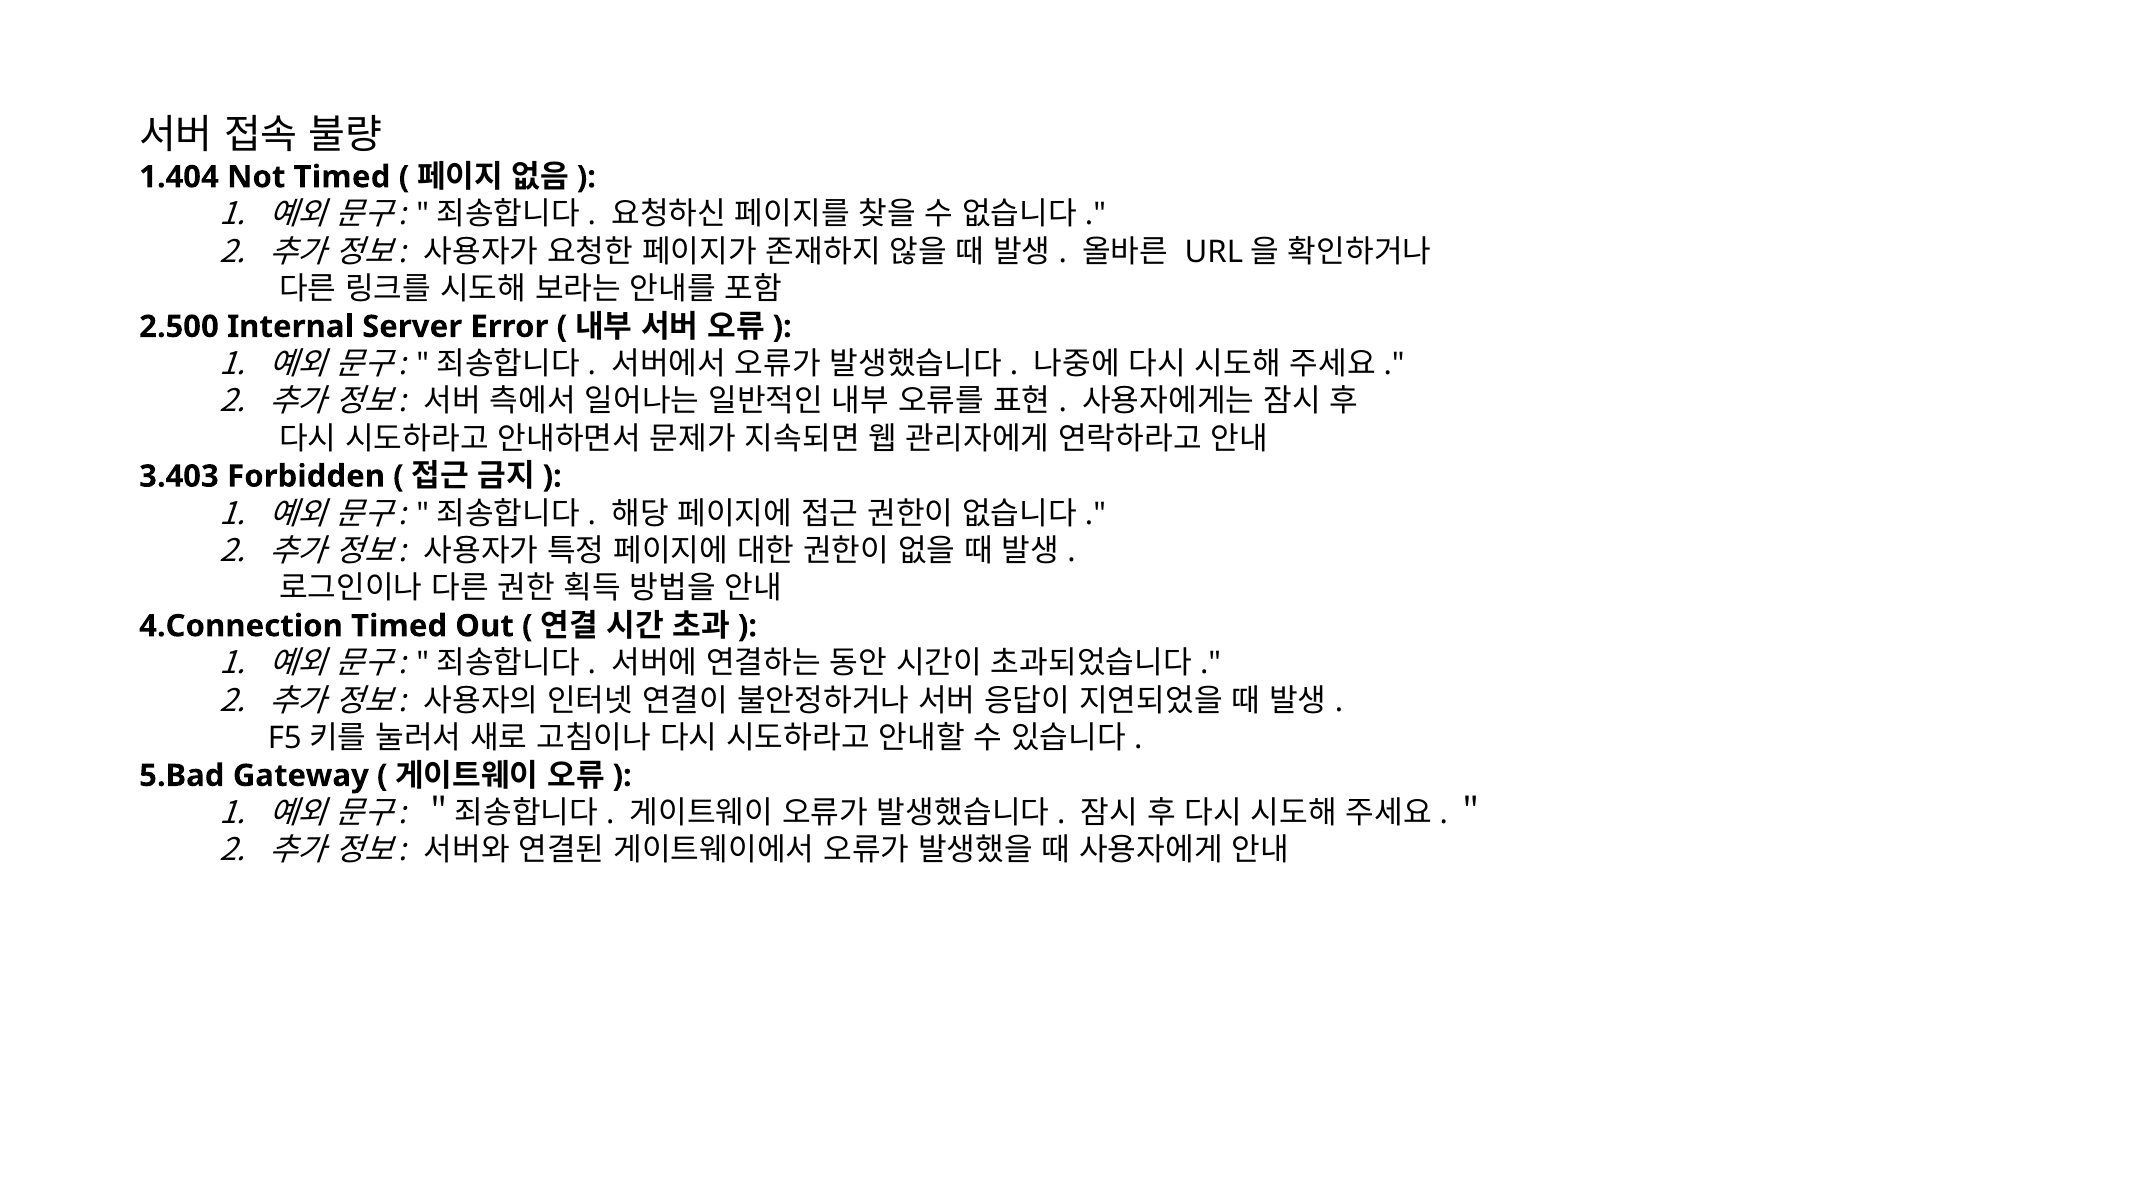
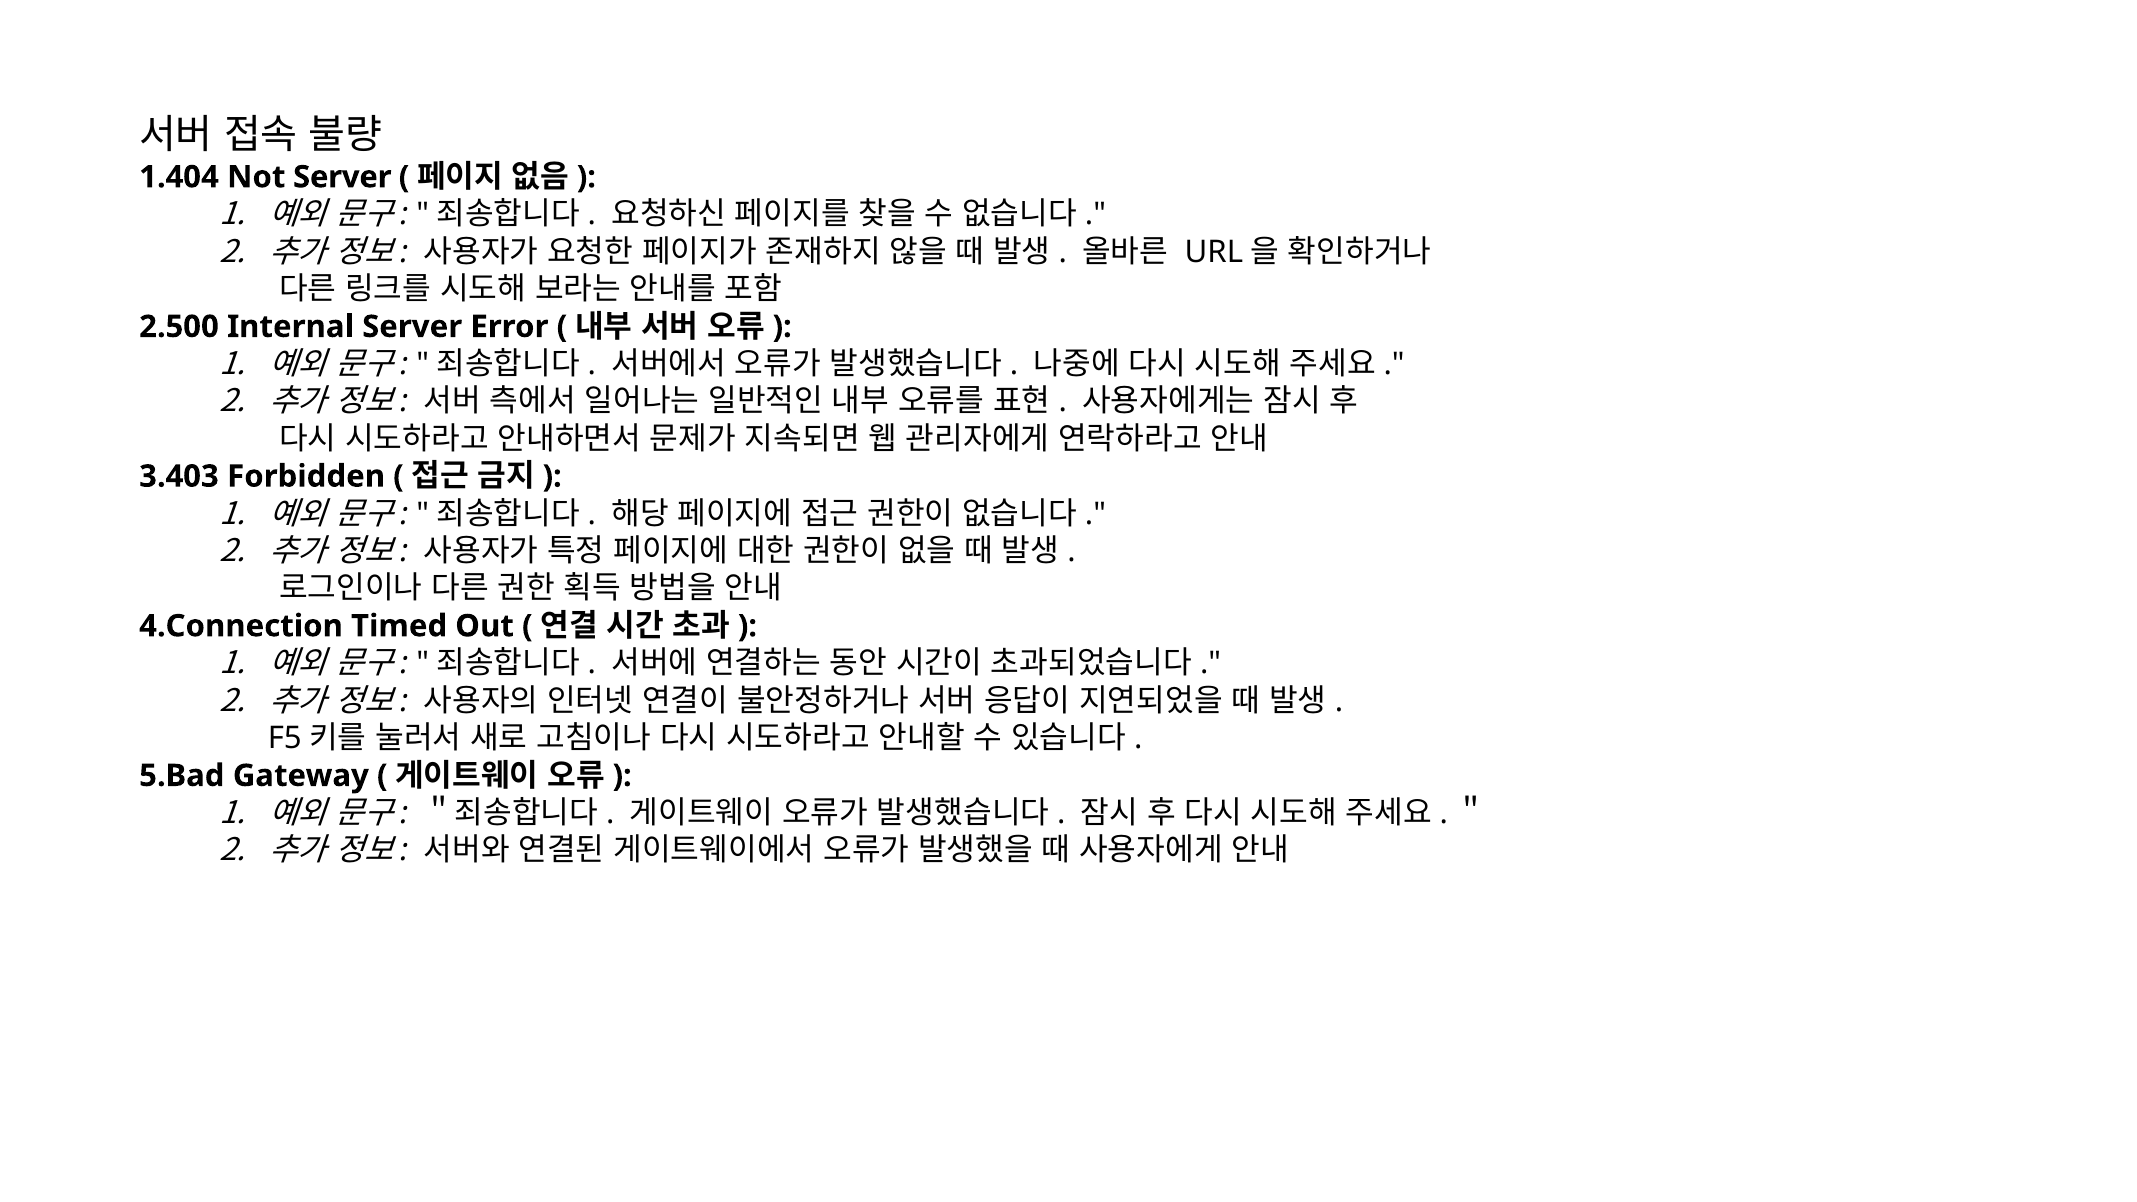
Not Timed: Timed -> Server (342, 177)
